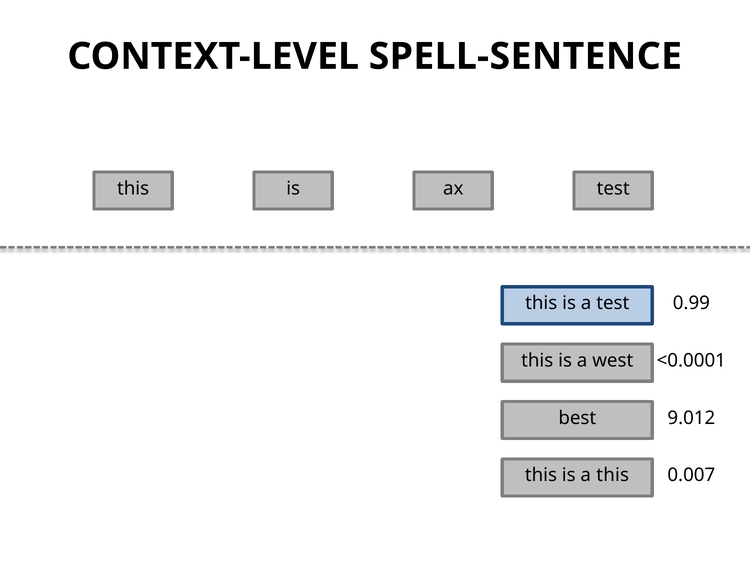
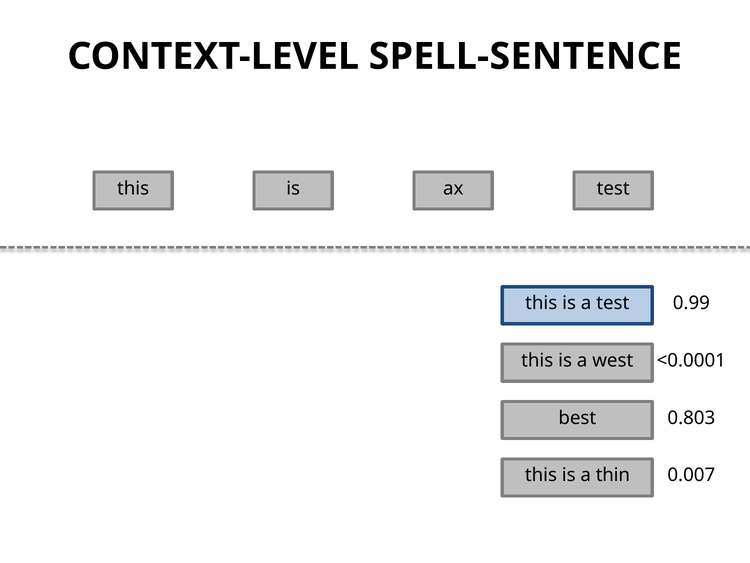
9.012: 9.012 -> 0.803 (691, 417)
a this: this -> thin (613, 475)
